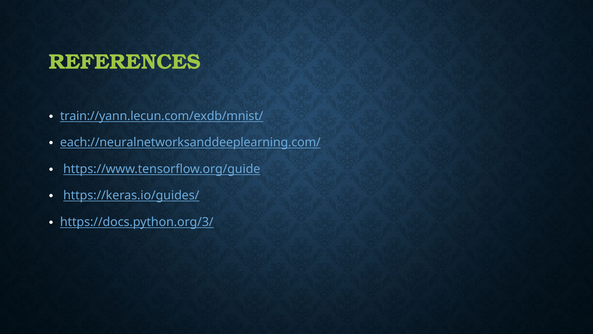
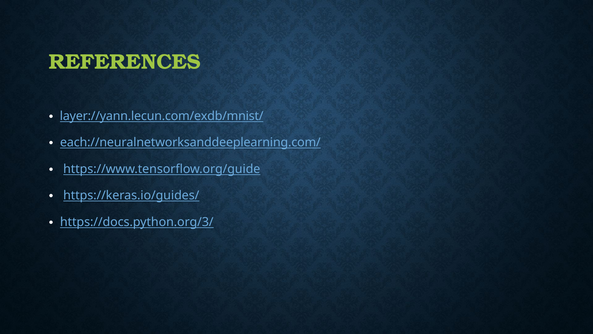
train://yann.lecun.com/exdb/mnist/: train://yann.lecun.com/exdb/mnist/ -> layer://yann.lecun.com/exdb/mnist/ (162, 116)
